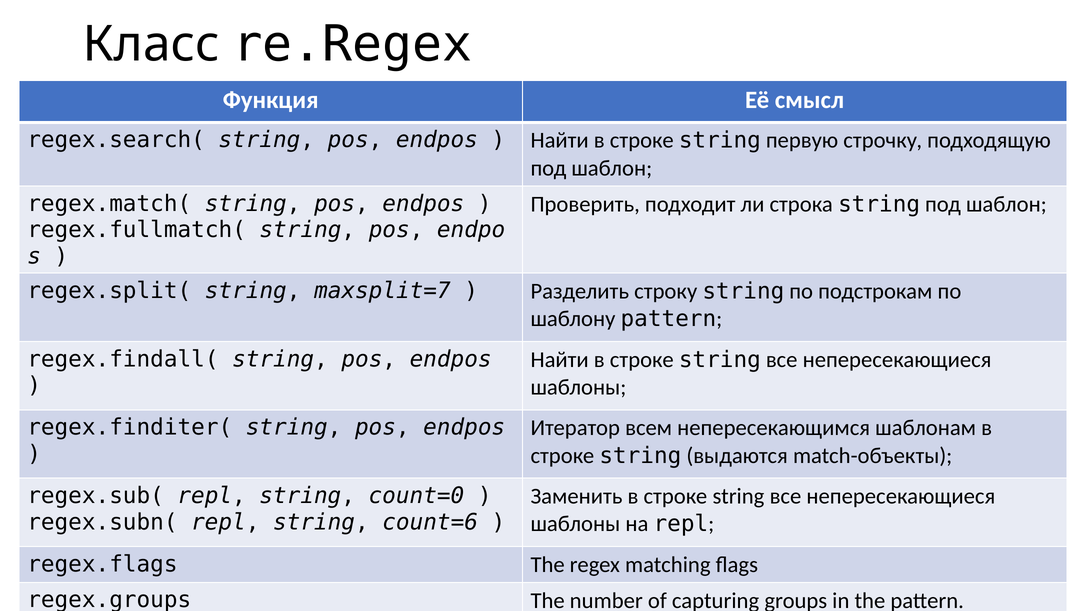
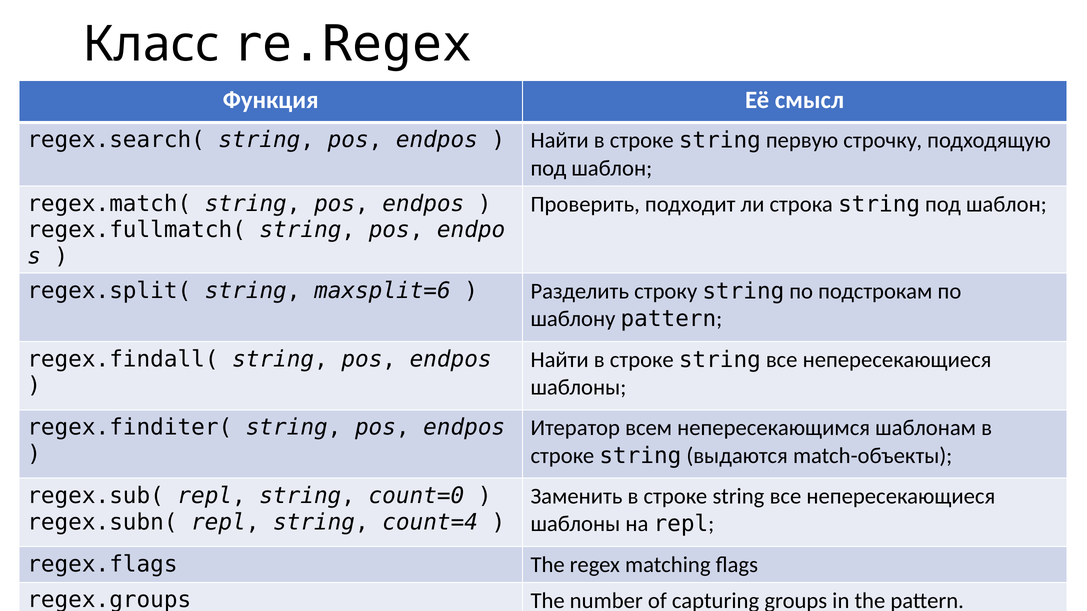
maxsplit=7: maxsplit=7 -> maxsplit=6 (382, 291)
count=6: count=6 -> count=4 (430, 522)
